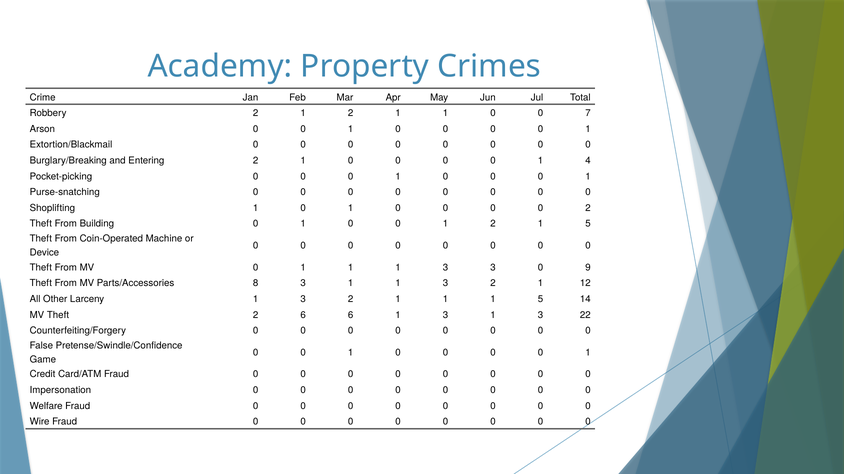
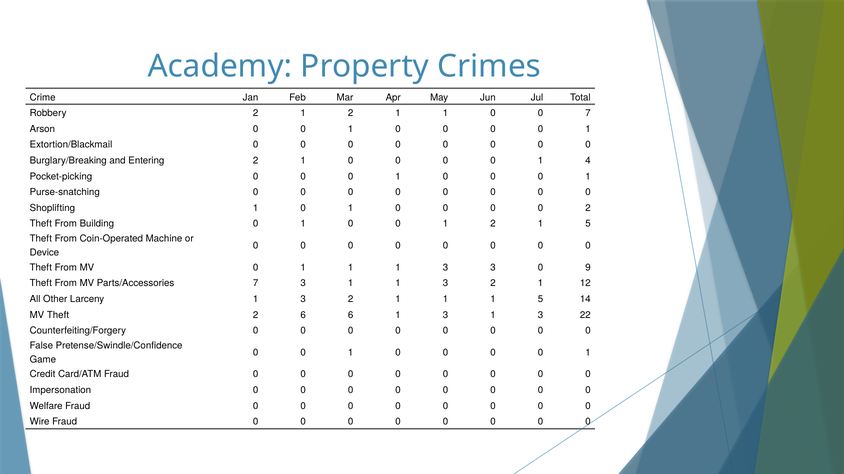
Parts/Accessories 8: 8 -> 7 (256, 284)
